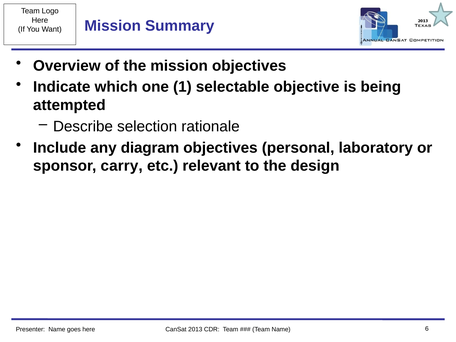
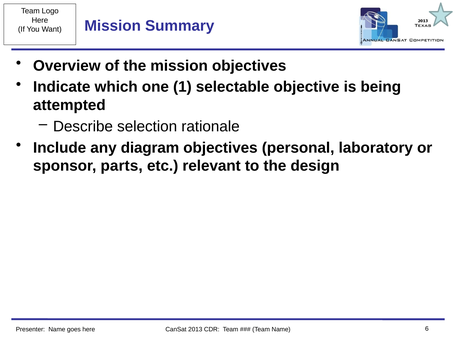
carry: carry -> parts (122, 166)
